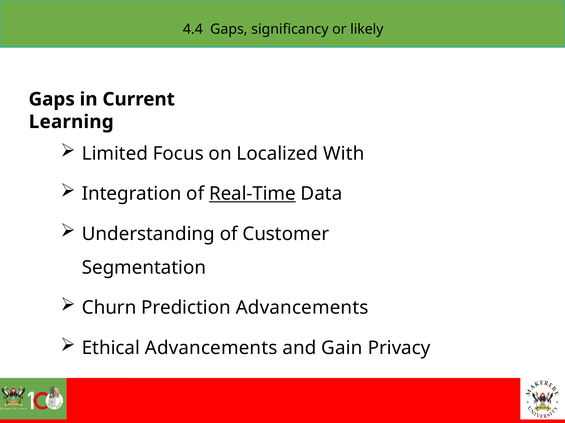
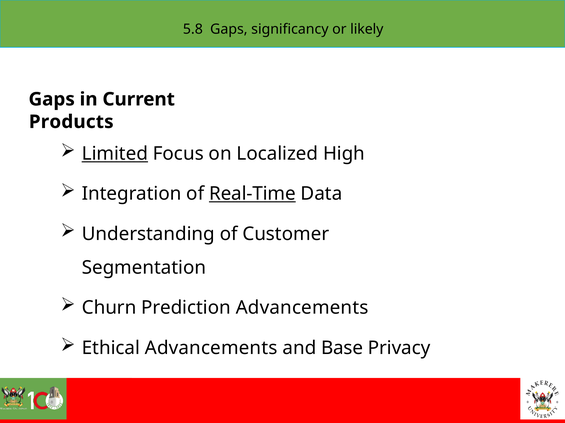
4.4: 4.4 -> 5.8 (193, 29)
Learning: Learning -> Products (71, 122)
Limited underline: none -> present (115, 154)
With: With -> High (344, 154)
Gain: Gain -> Base (342, 349)
